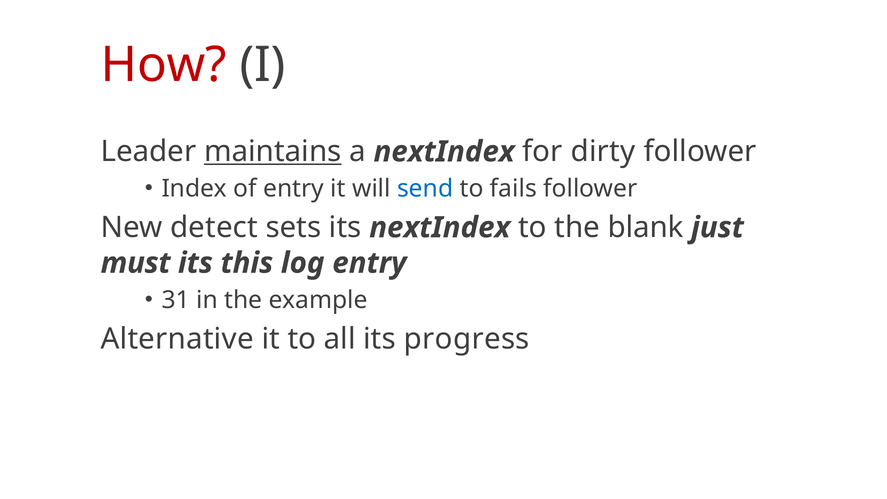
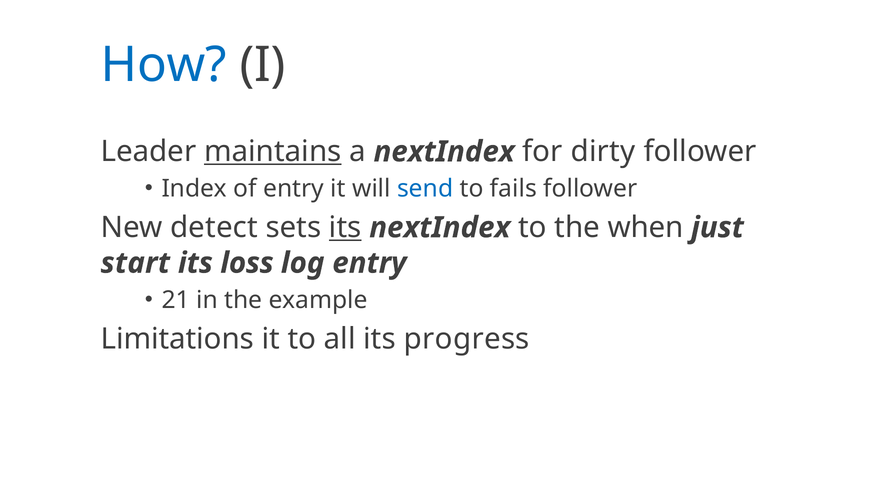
How colour: red -> blue (164, 65)
its underline: none -> present (345, 227)
blank: blank -> when (646, 227)
must: must -> start (135, 263)
this: this -> loss (247, 263)
31: 31 -> 21 (176, 300)
Alternative: Alternative -> Limitations (177, 339)
